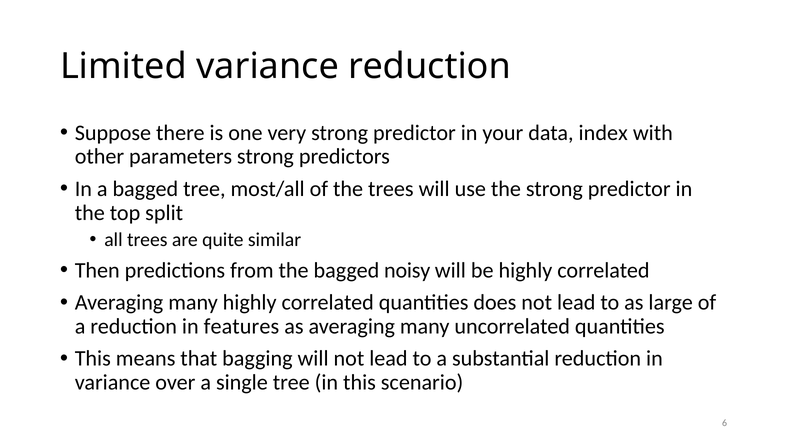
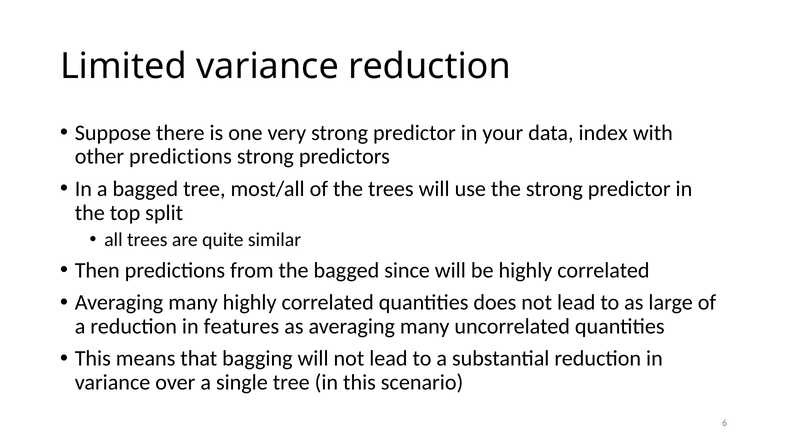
other parameters: parameters -> predictions (180, 157)
noisy: noisy -> since (407, 270)
